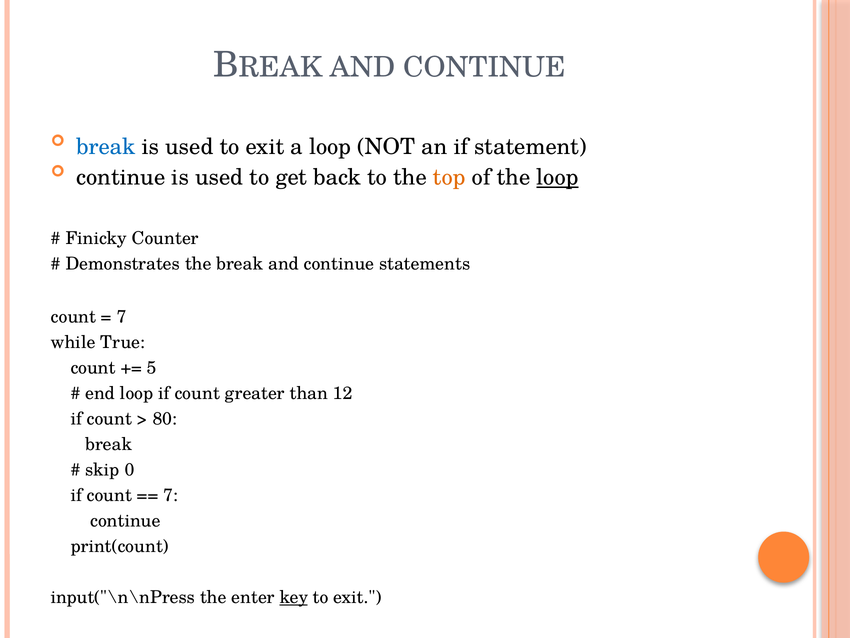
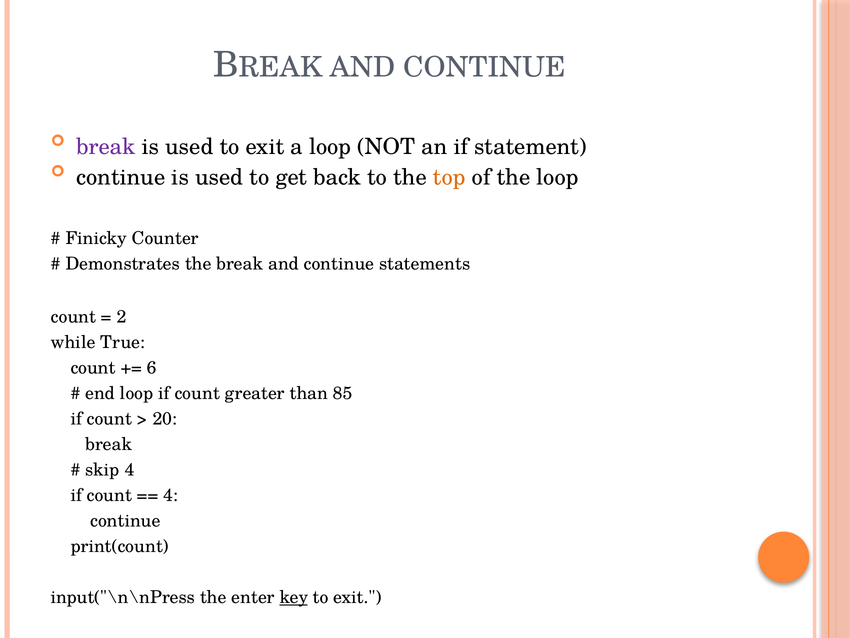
break colour: blue -> purple (106, 147)
loop underline: present -> none (558, 177)
7: 7 -> 2 (121, 317)
5: 5 -> 6 (152, 368)
12: 12 -> 85 (343, 393)
80: 80 -> 20 (165, 419)
skip 0: 0 -> 4 (129, 470)
7: 7 -> 4 (171, 495)
